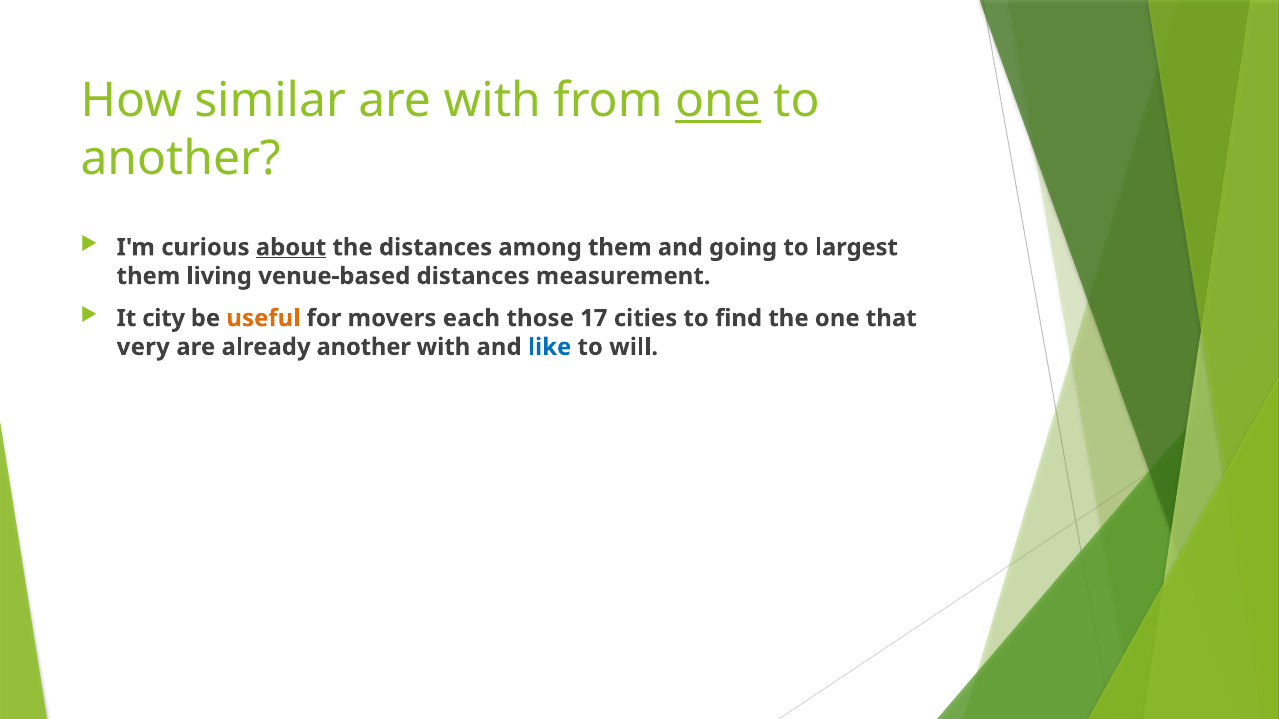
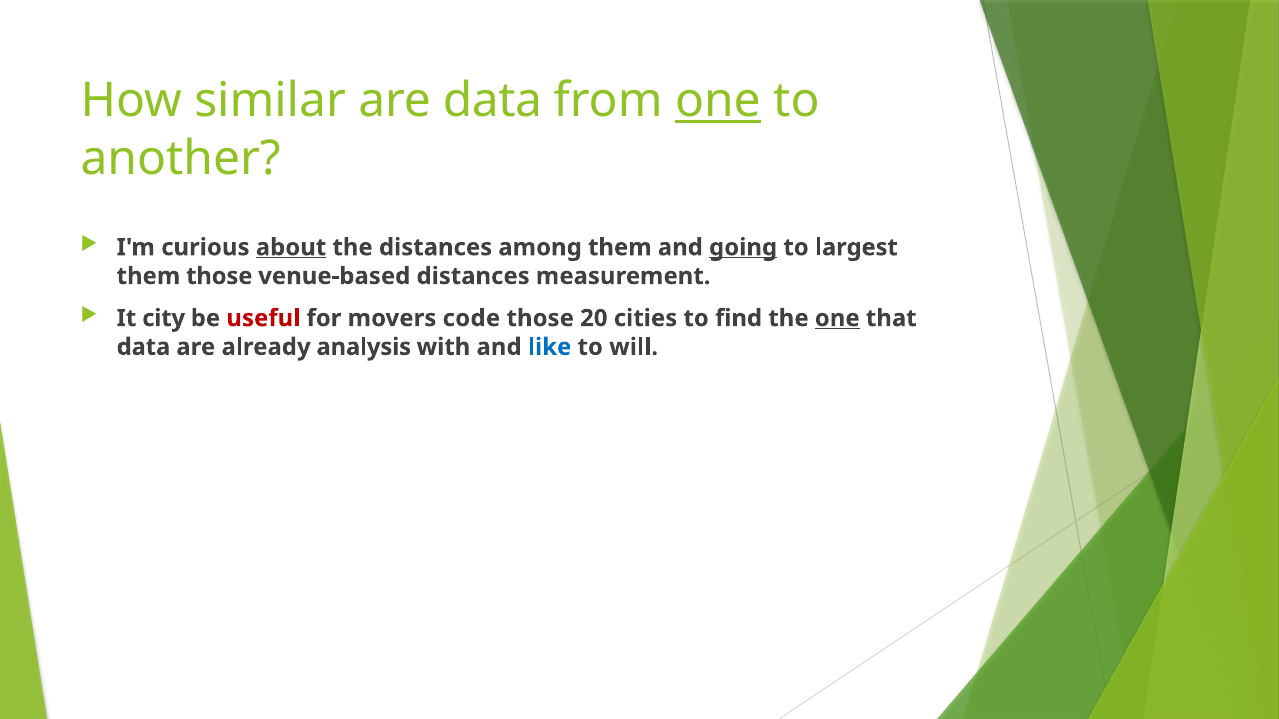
are with: with -> data (492, 101)
going underline: none -> present (743, 248)
them living: living -> those (219, 276)
useful colour: orange -> red (263, 318)
each: each -> code (471, 318)
17: 17 -> 20 (594, 318)
one underline: none -> present (837, 318)
very: very -> data (143, 347)
already another: another -> analysis (364, 347)
